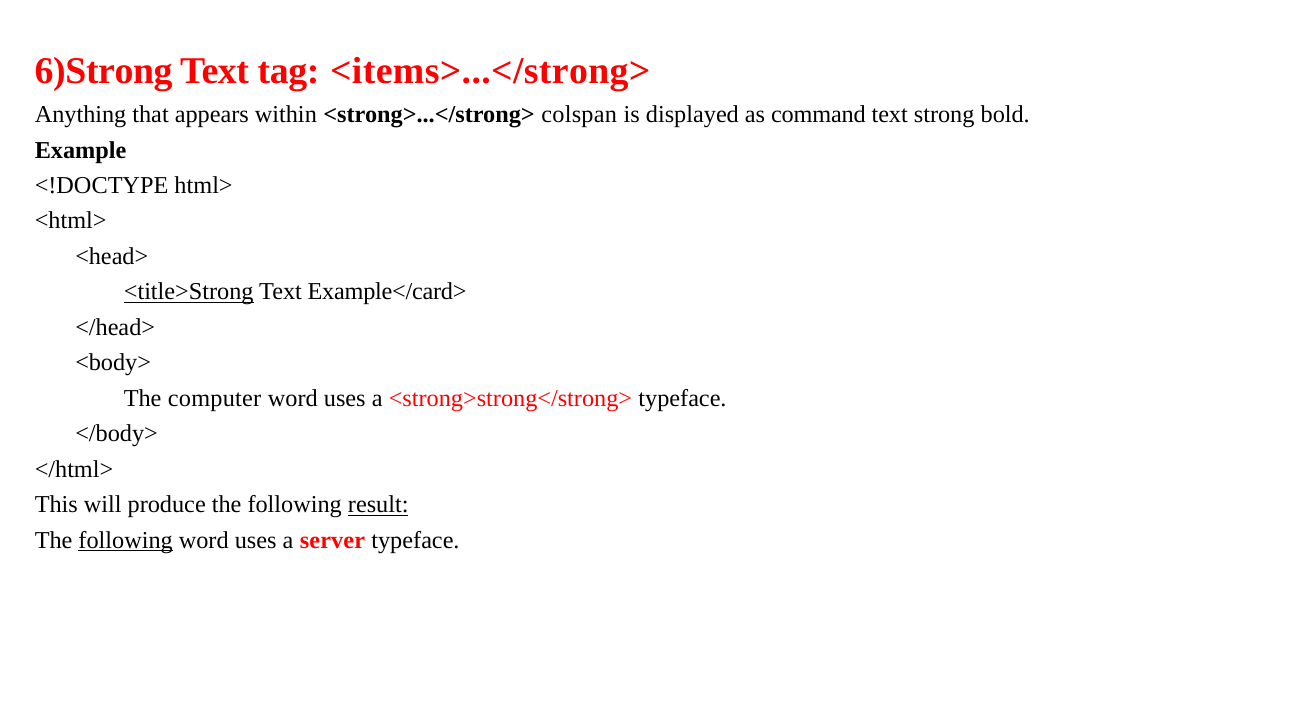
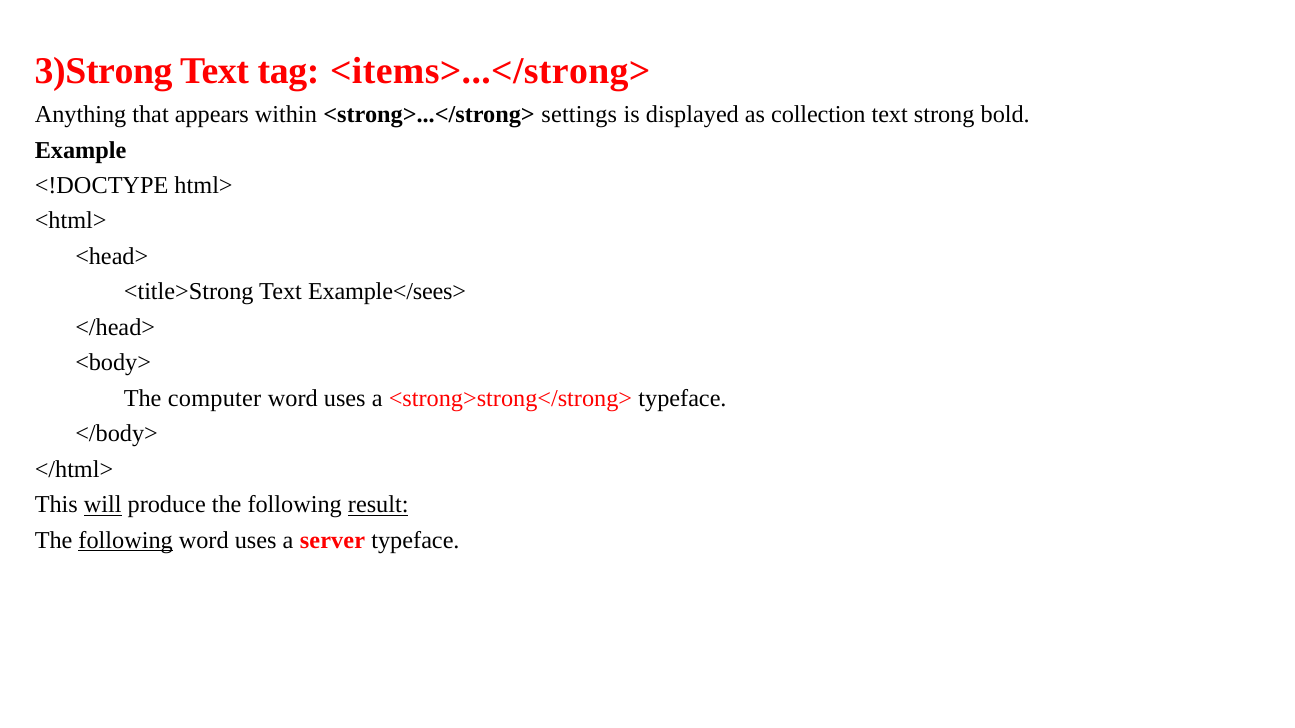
6)Strong: 6)Strong -> 3)Strong (104, 72)
colspan: colspan -> settings (579, 114)
command: command -> collection (818, 114)
<title>Strong underline: present -> none (189, 292)
Example</card>: Example</card> -> Example</sees> (387, 292)
will underline: none -> present (103, 505)
